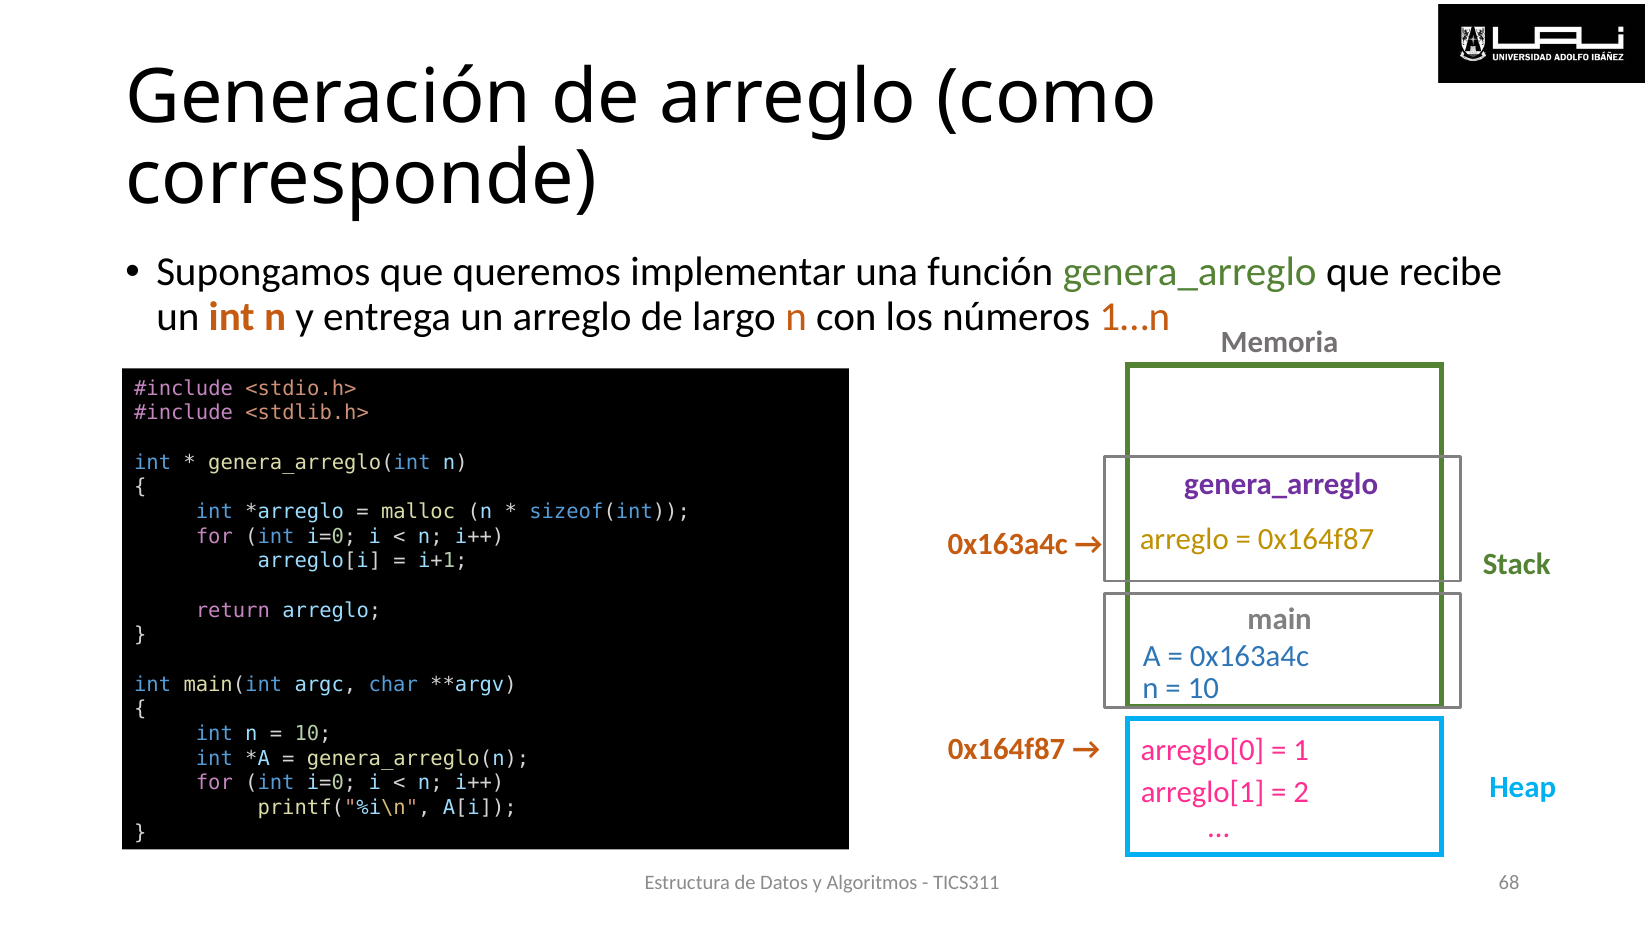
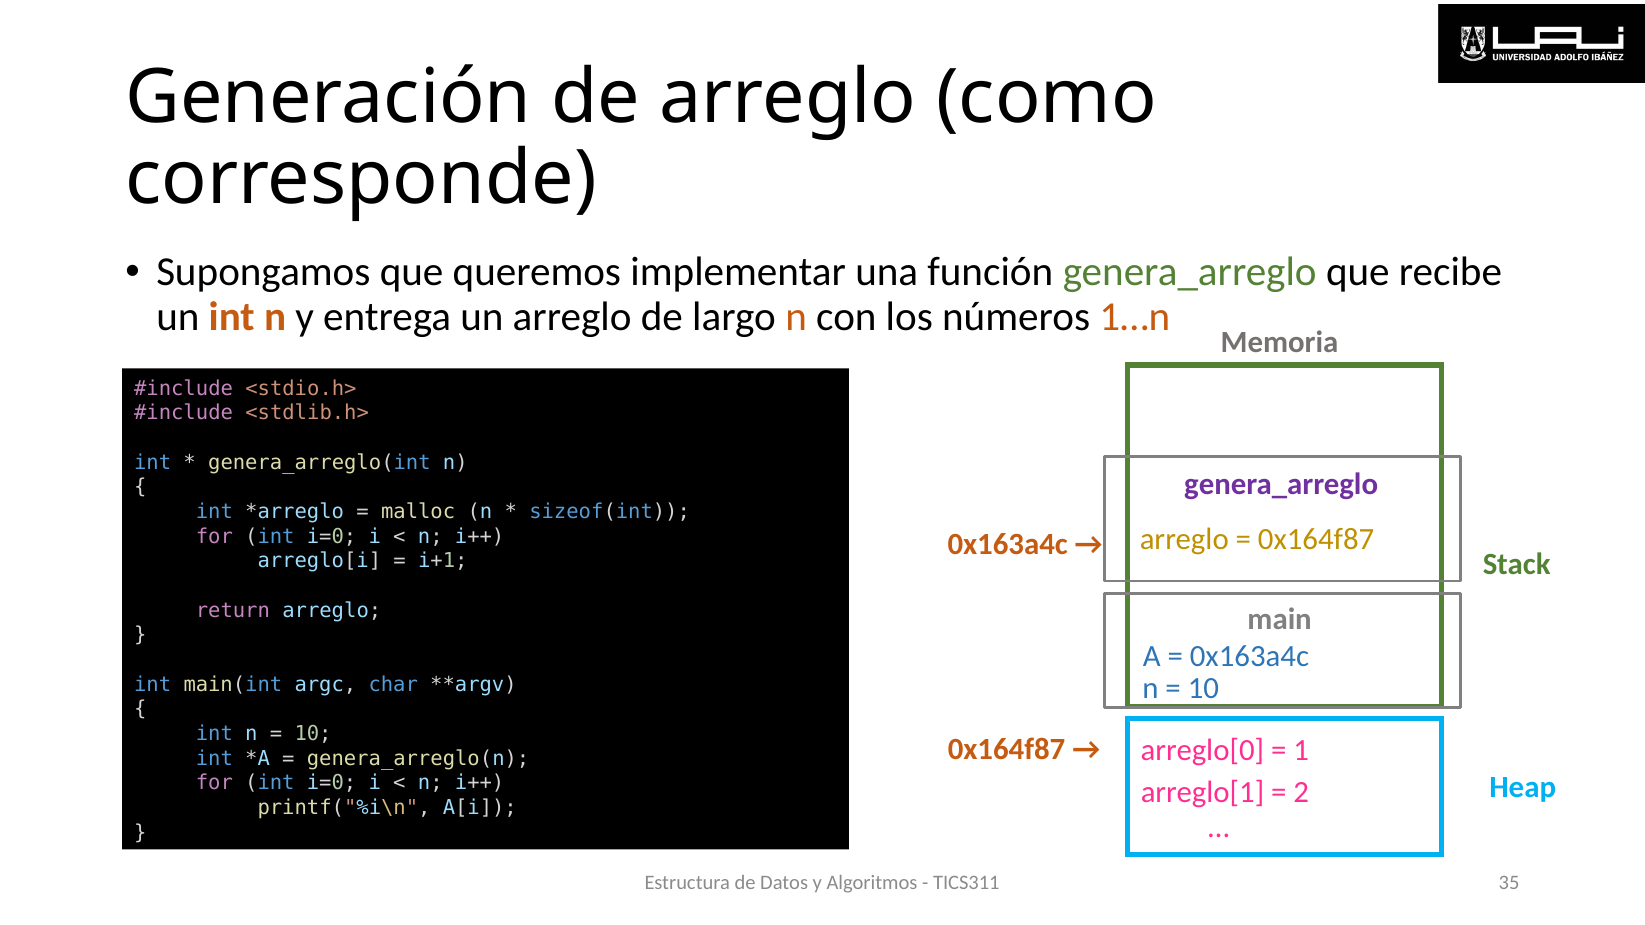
68: 68 -> 35 (1509, 883)
